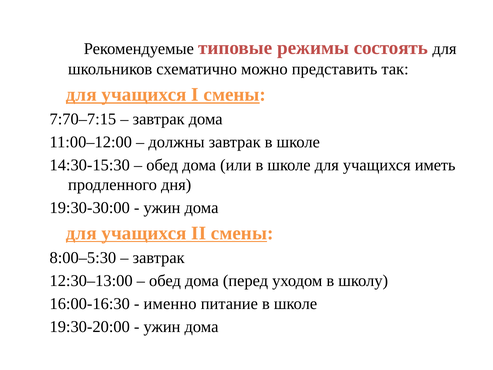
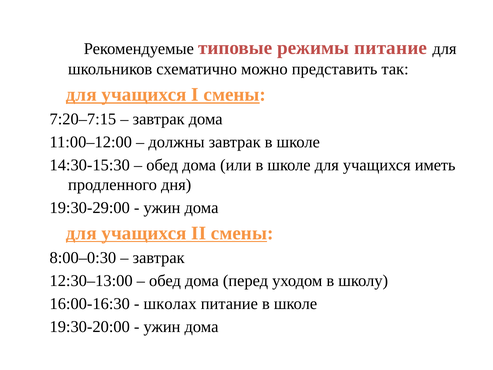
режимы состоять: состоять -> питание (391, 48)
7:70–7:15: 7:70–7:15 -> 7:20–7:15 (83, 119)
19:30-30:00: 19:30-30:00 -> 19:30-29:00 (90, 208)
8:00–5:30: 8:00–5:30 -> 8:00–0:30 (83, 257)
именно: именно -> школах (170, 303)
